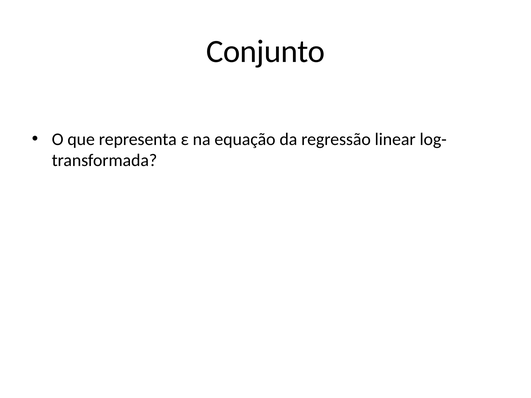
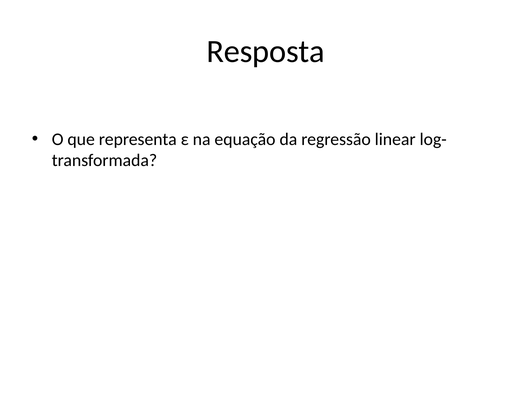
Conjunto: Conjunto -> Resposta (266, 51)
